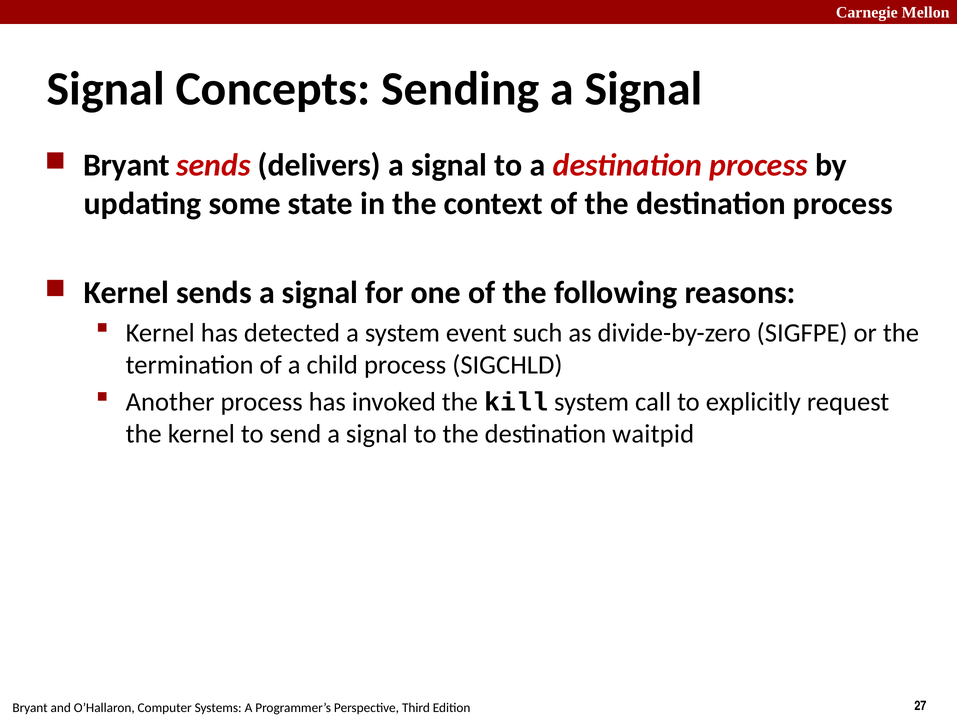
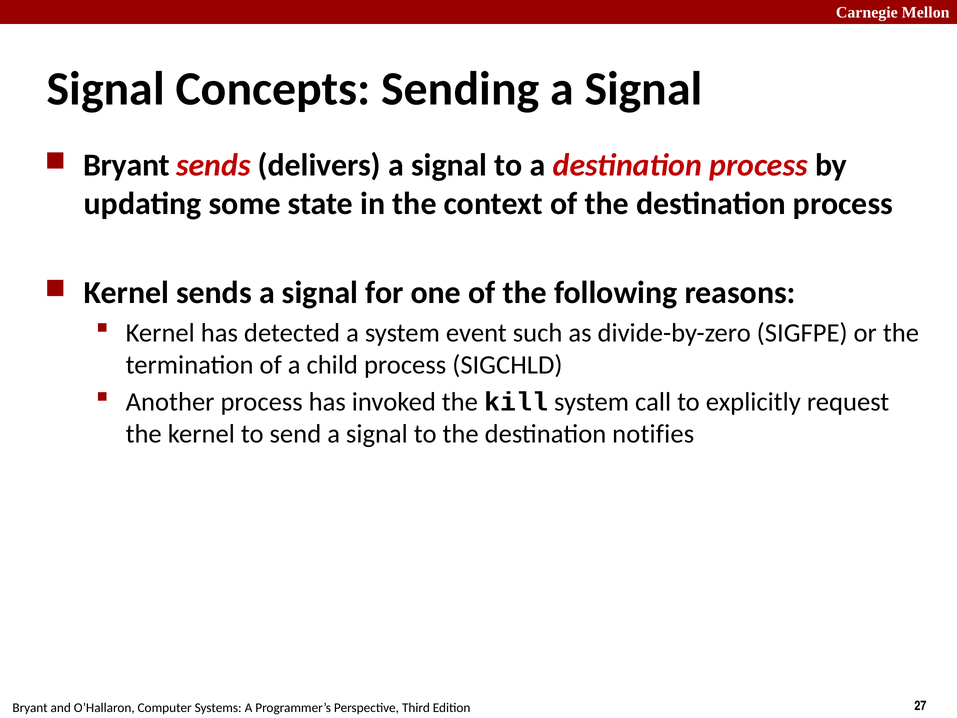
waitpid: waitpid -> notifies (653, 434)
